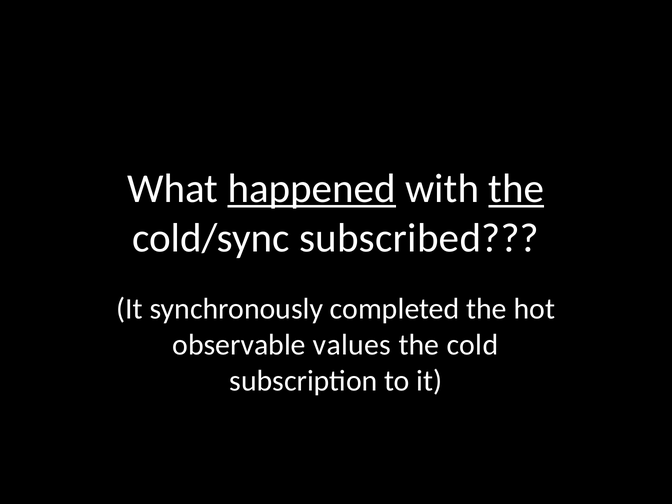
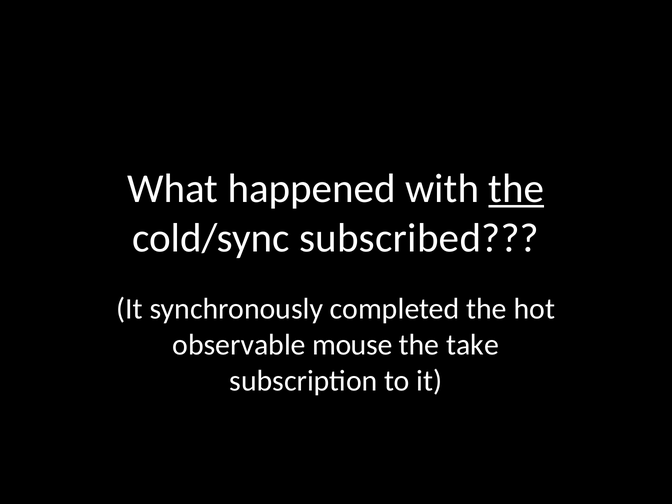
happened underline: present -> none (312, 189)
values: values -> mouse (352, 345)
cold: cold -> take (472, 345)
